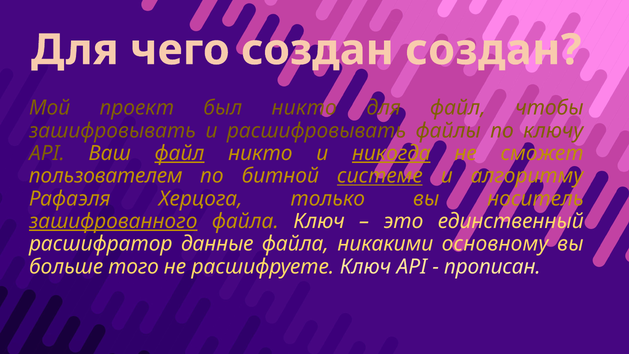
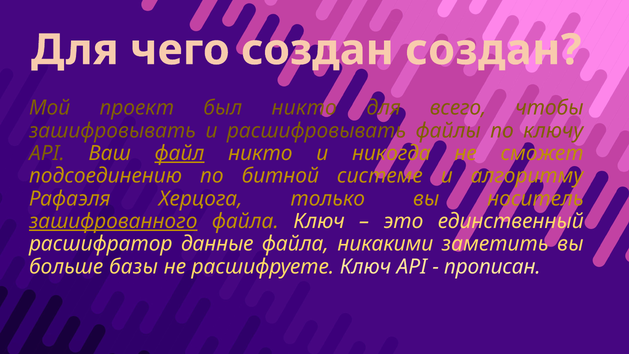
для файл: файл -> всего (458, 108)
никогда underline: present -> none (391, 153)
пользователем: пользователем -> подсоединению (106, 176)
системе underline: present -> none (380, 176)
основному: основному -> заметить (495, 244)
того: того -> базы (133, 267)
